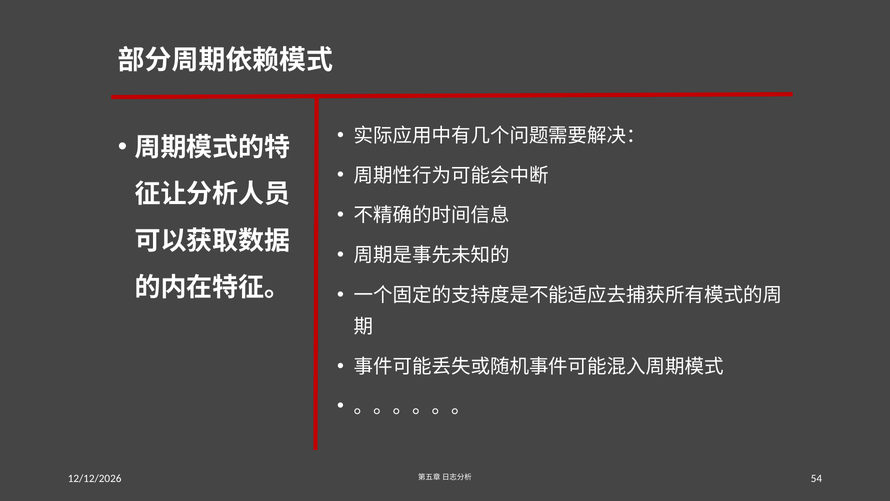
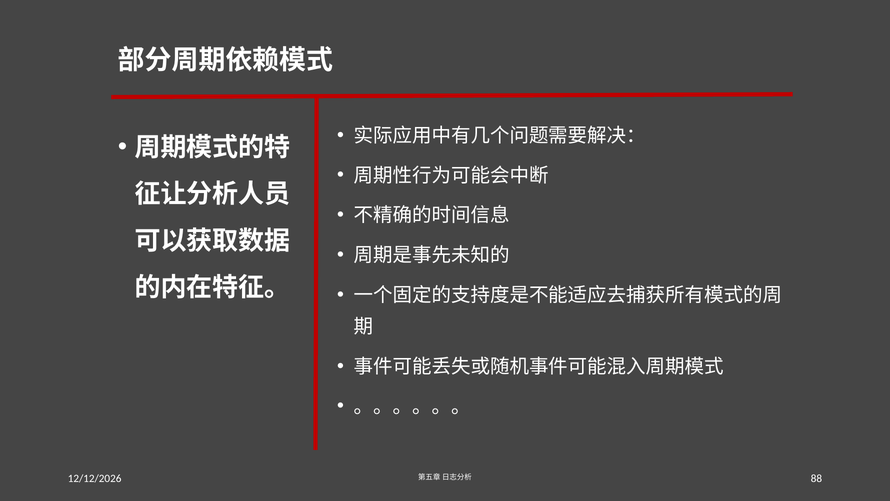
54: 54 -> 88 (816, 478)
